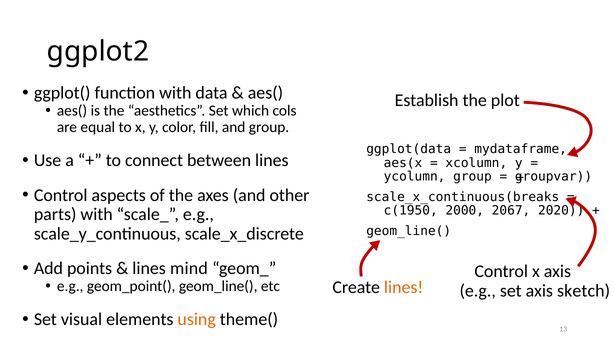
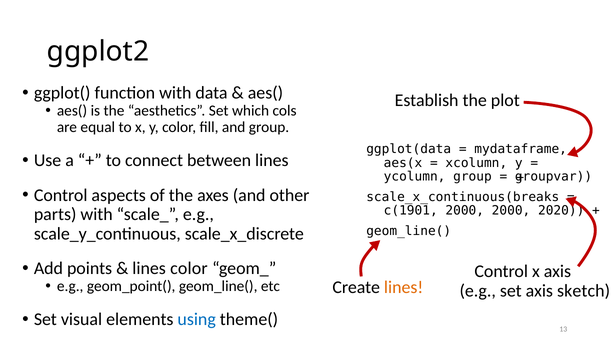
c(1950: c(1950 -> c(1901 (411, 211)
2000 2067: 2067 -> 2000 (511, 211)
lines mind: mind -> color (189, 269)
using colour: orange -> blue (197, 320)
